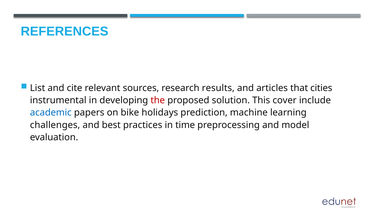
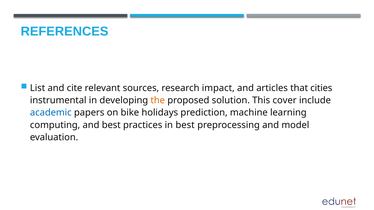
results: results -> impact (218, 88)
the colour: red -> orange (158, 100)
challenges: challenges -> computing (55, 125)
in time: time -> best (185, 125)
